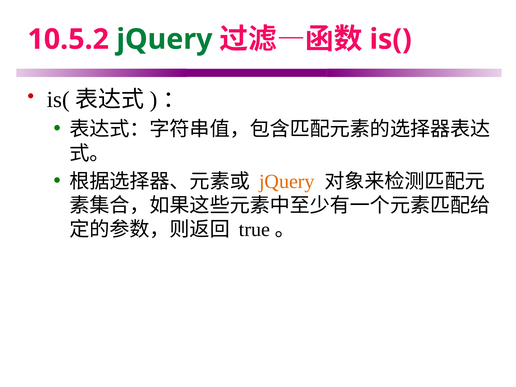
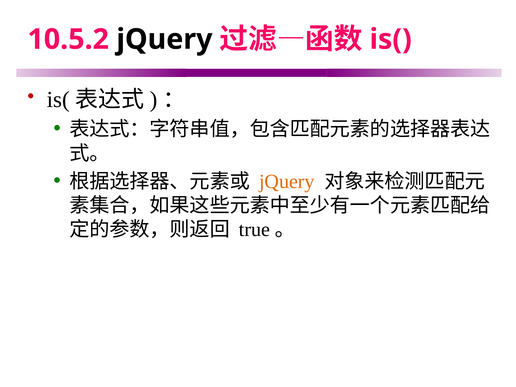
jQuery colour: green -> black (164, 39)
